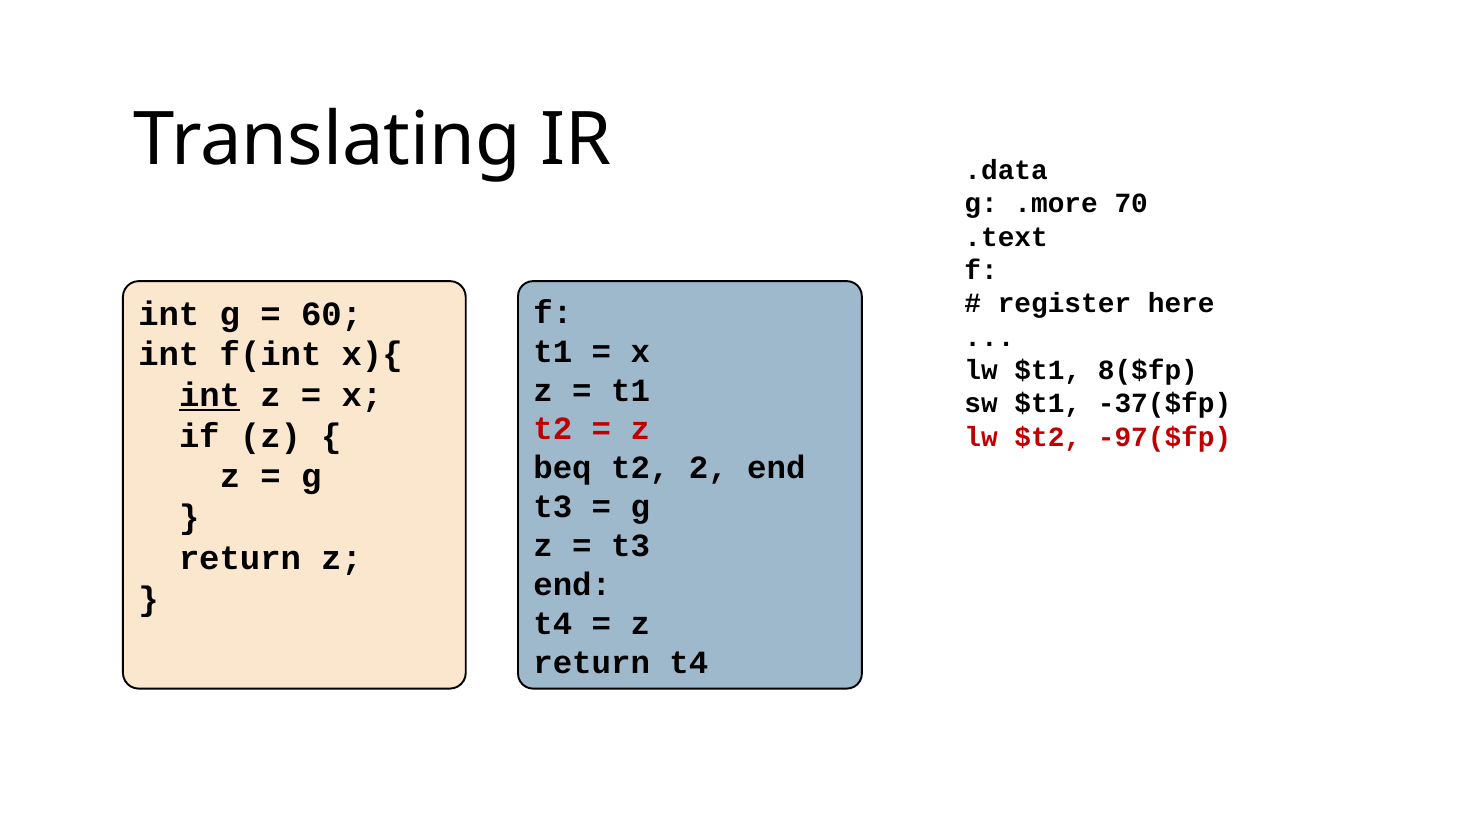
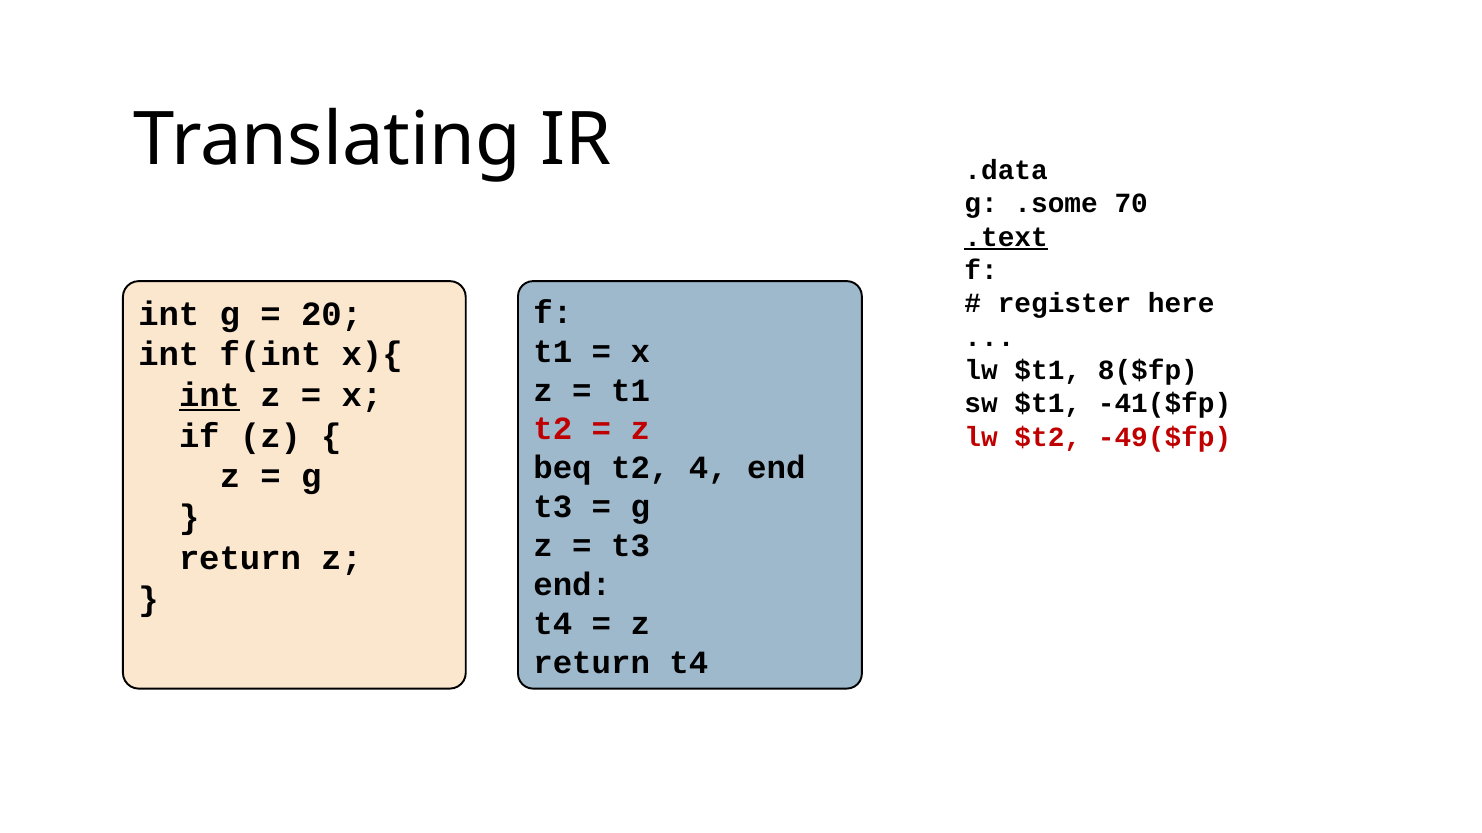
.more: .more -> .some (1056, 204)
.text underline: none -> present (1006, 237)
60: 60 -> 20 (332, 314)
-37($fp: -37($fp -> -41($fp (1165, 404)
-97($fp: -97($fp -> -49($fp (1165, 437)
2: 2 -> 4 (708, 469)
